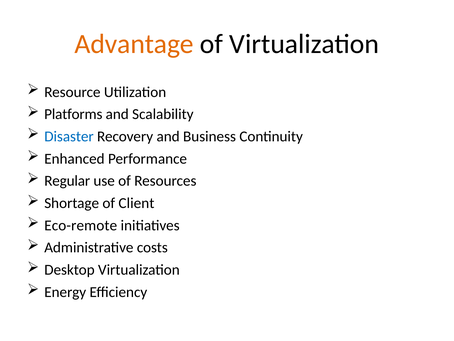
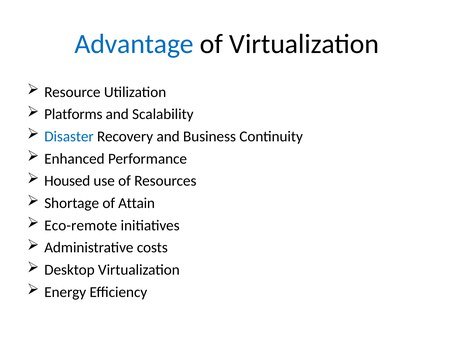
Advantage colour: orange -> blue (134, 44)
Regular: Regular -> Housed (67, 181)
Client: Client -> Attain (137, 203)
